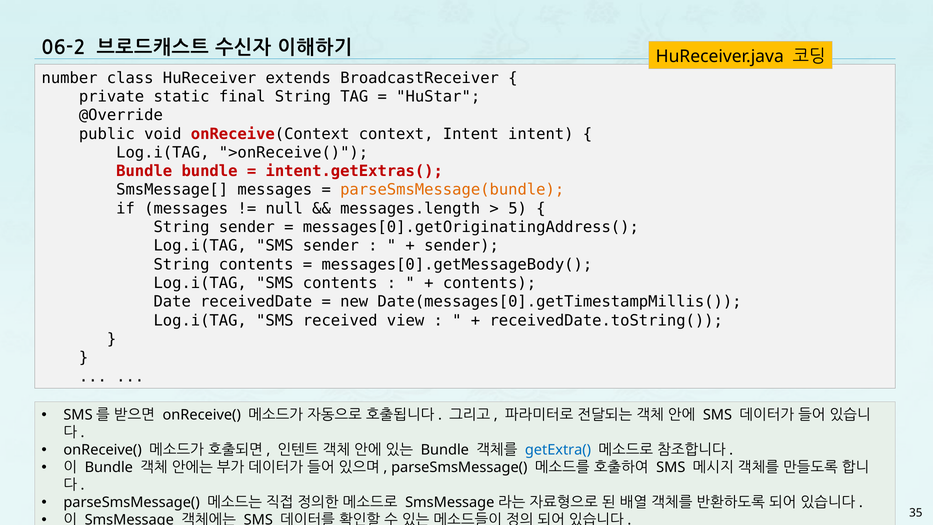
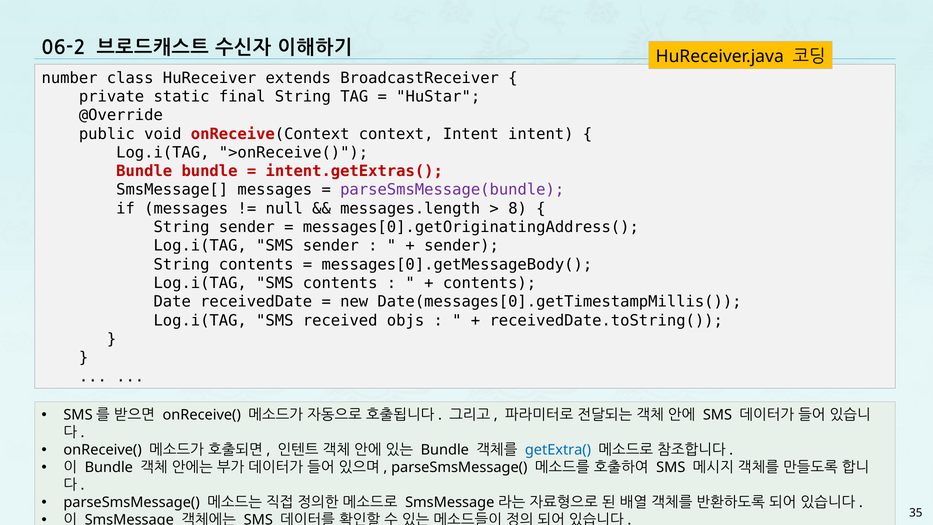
parseSmsMessage(bundle colour: orange -> purple (452, 190)
5: 5 -> 8 (518, 208)
view: view -> objs (406, 320)
